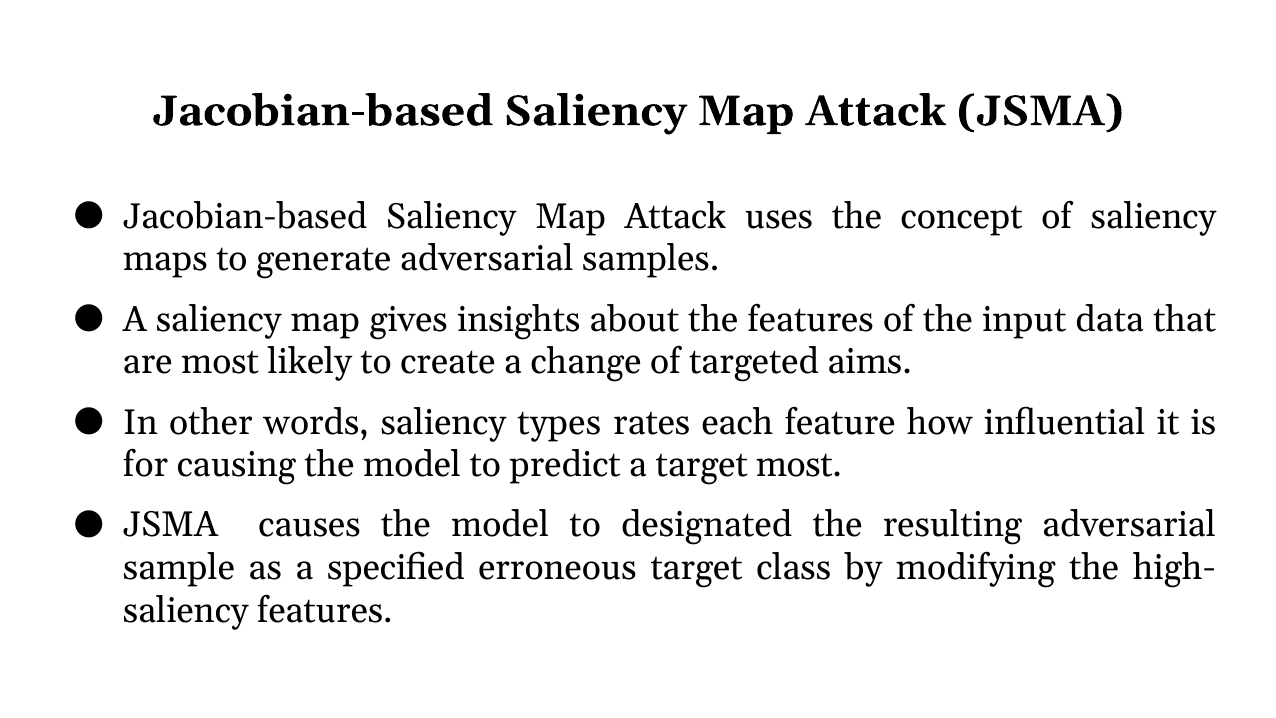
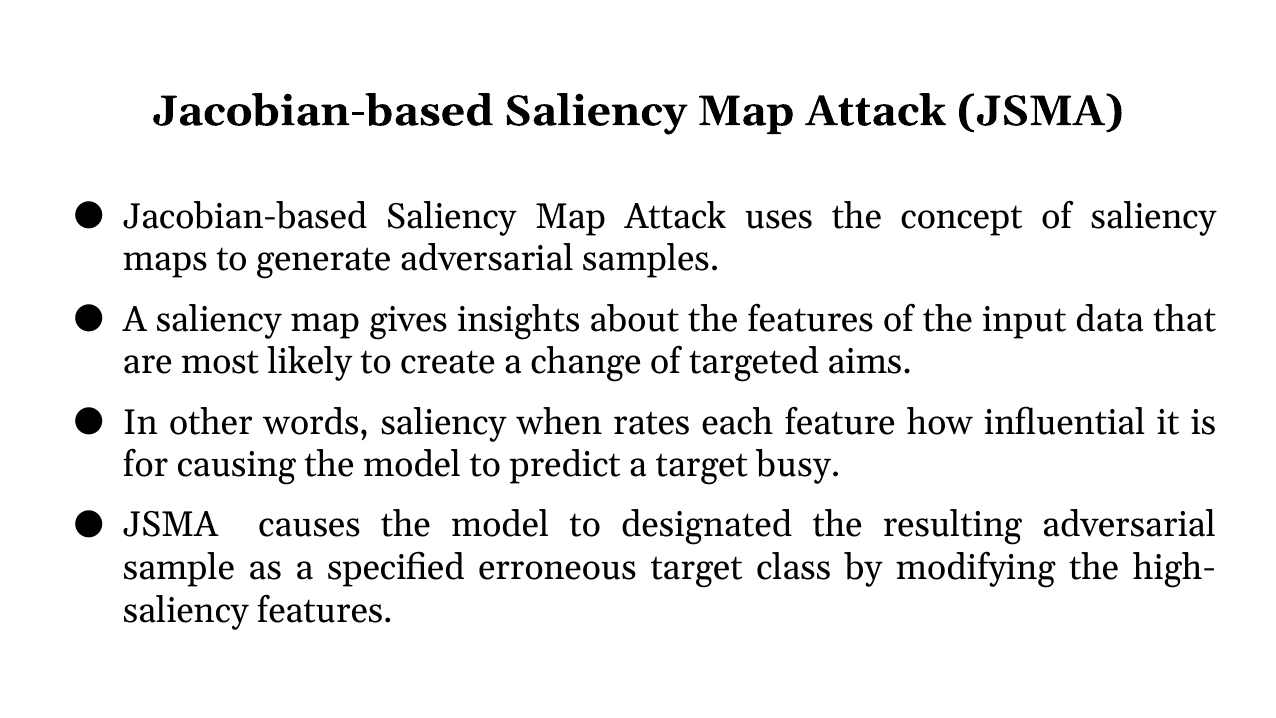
types: types -> when (560, 422)
target most: most -> busy (798, 465)
